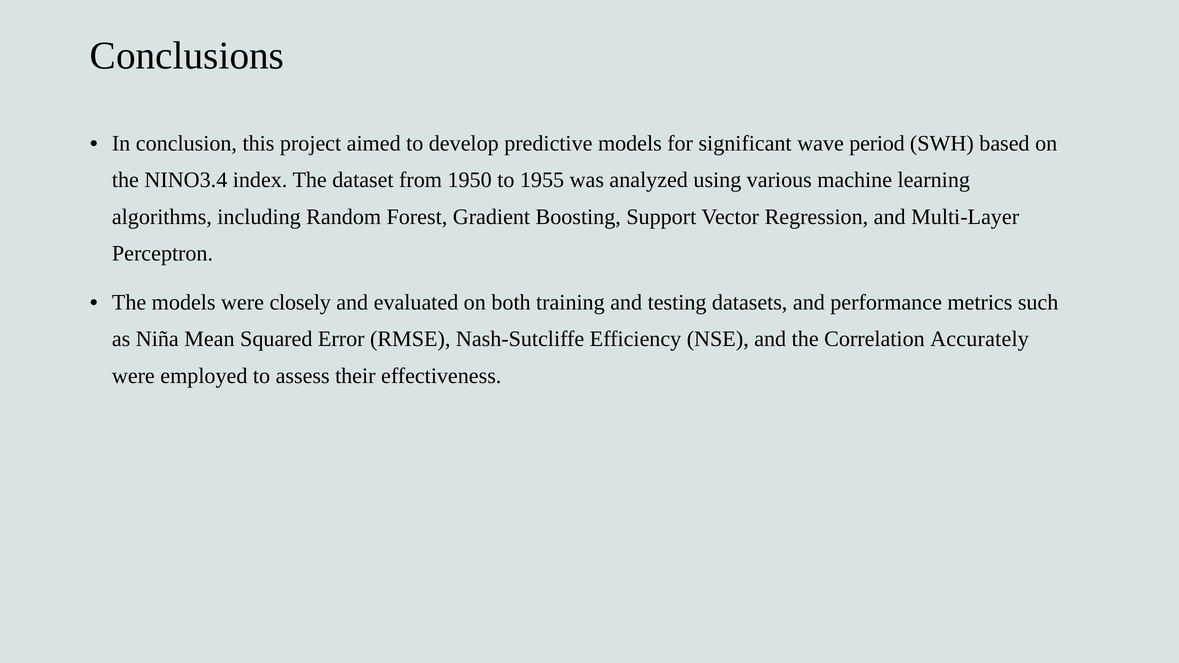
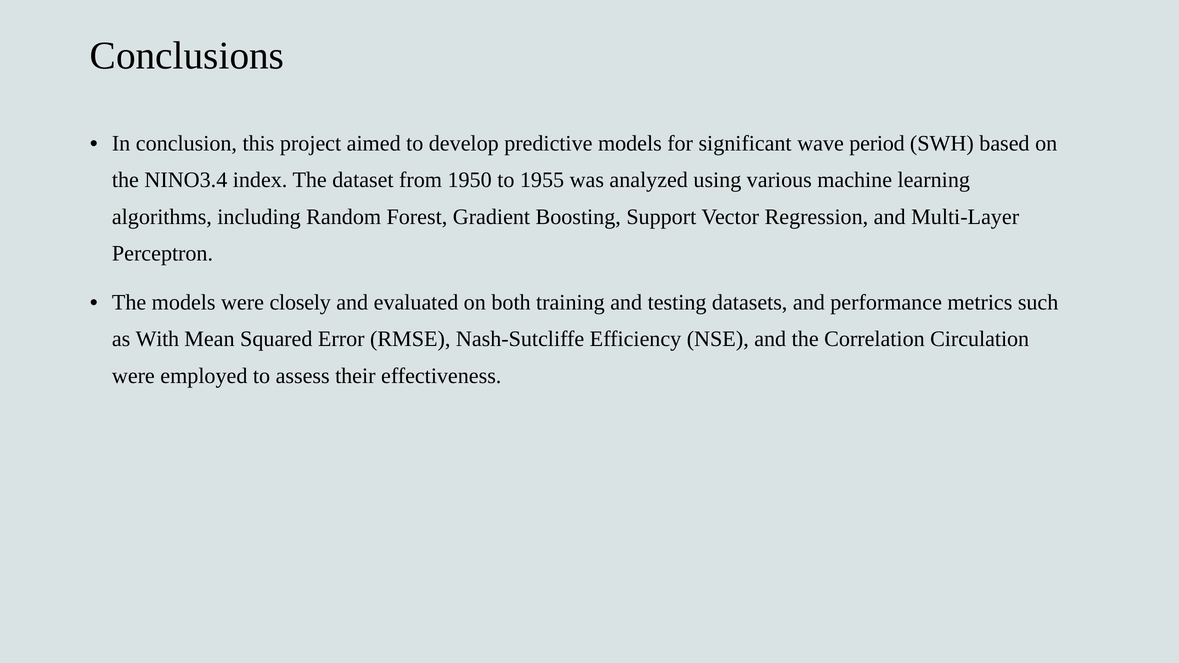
Niña: Niña -> With (157, 339)
Accurately: Accurately -> Circulation (980, 339)
